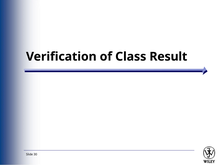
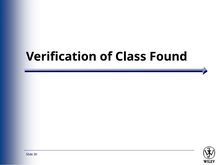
Result: Result -> Found (168, 57)
